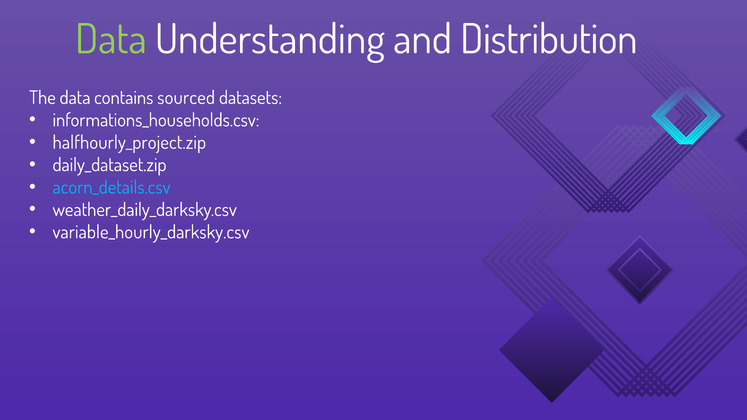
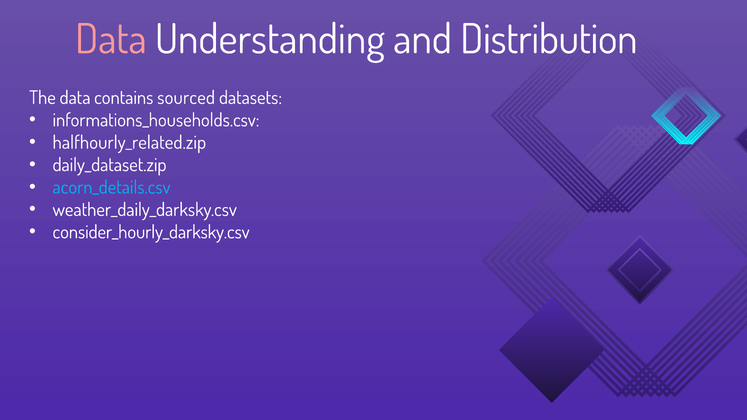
Data colour: light green -> pink (111, 40)
halfhourly_project.zip: halfhourly_project.zip -> halfhourly_related.zip (129, 143)
variable_hourly_darksky.csv: variable_hourly_darksky.csv -> consider_hourly_darksky.csv (151, 232)
